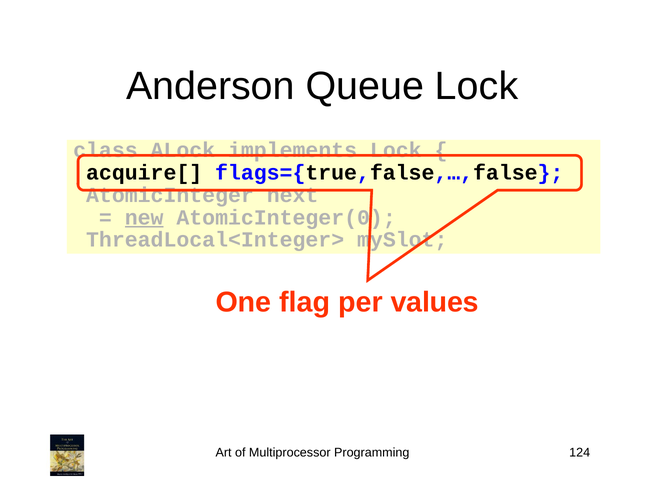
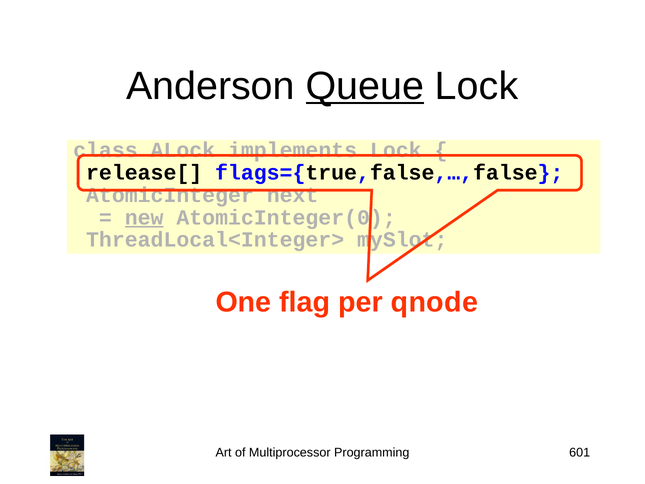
Queue underline: none -> present (365, 86)
acquire[: acquire[ -> release[ (144, 173)
values: values -> qnode (434, 302)
124: 124 -> 601 (580, 452)
